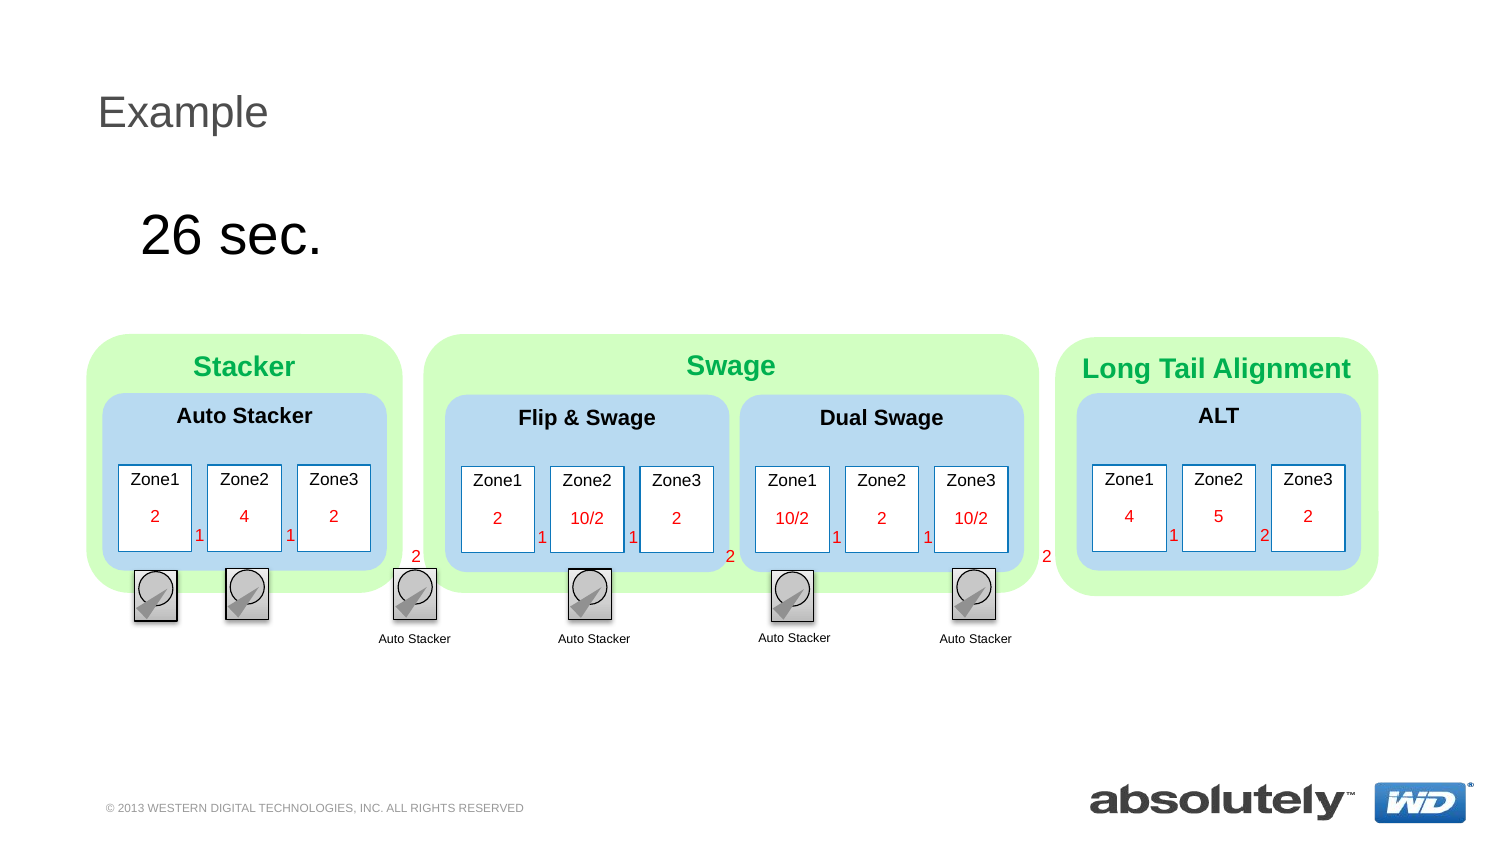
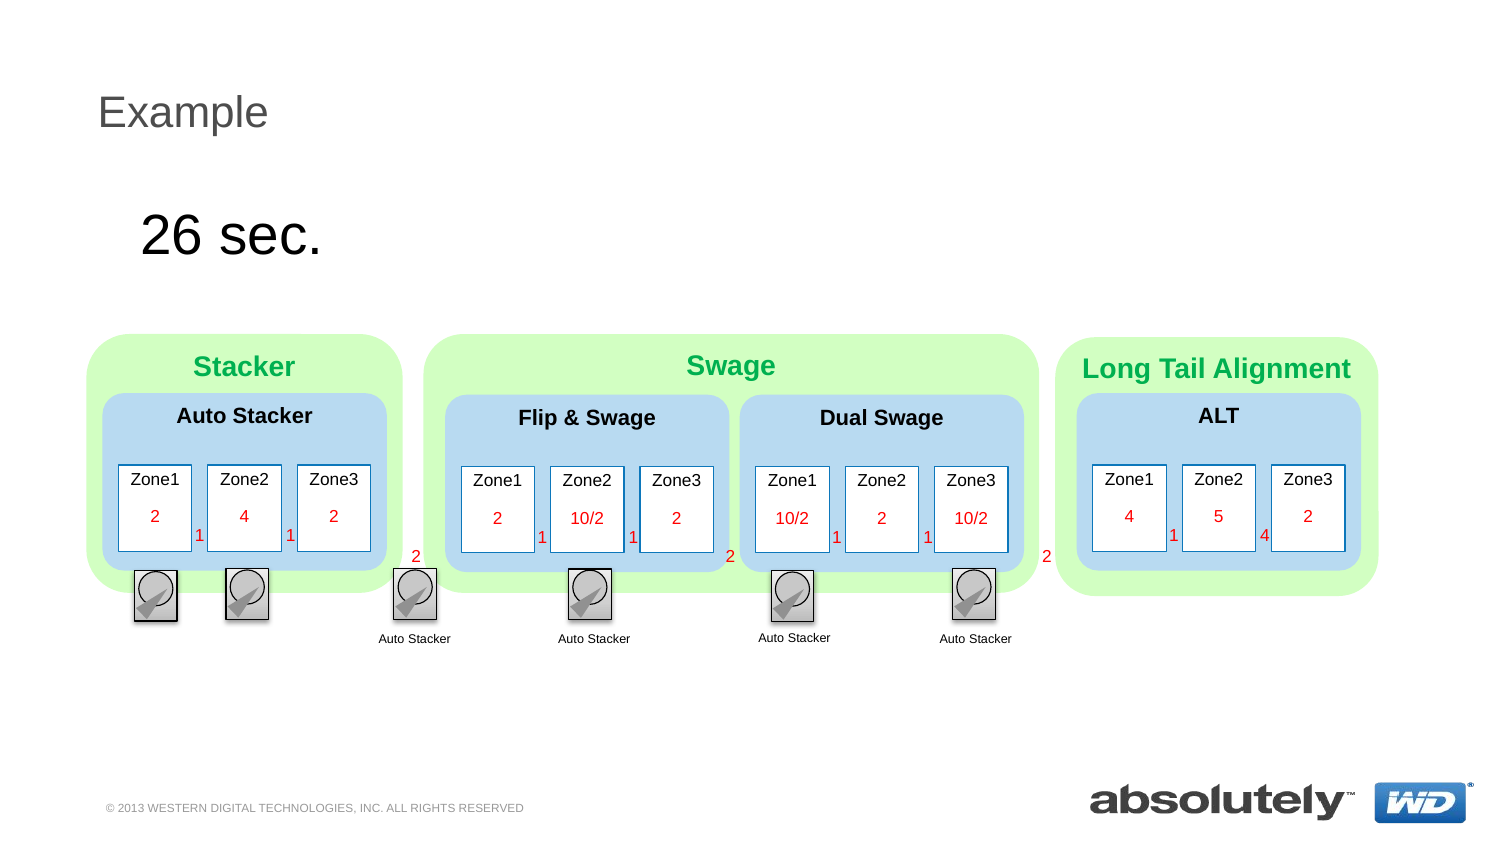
1 2: 2 -> 4 (1265, 536)
